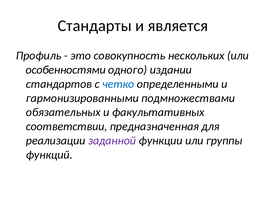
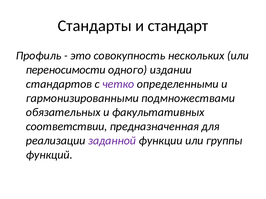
является: является -> стандарт (178, 26)
особенностями: особенностями -> переносимости (66, 70)
четко colour: blue -> purple (118, 84)
